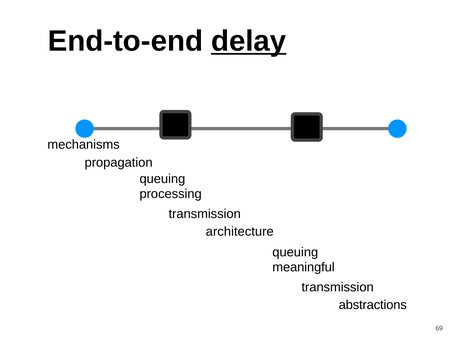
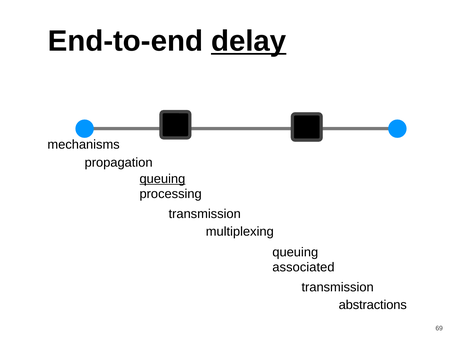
queuing underline: none -> present (162, 179)
architecture: architecture -> multiplexing (240, 232)
meaningful: meaningful -> associated (303, 267)
